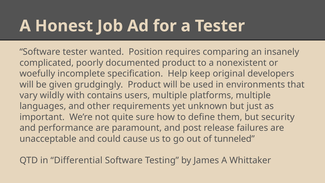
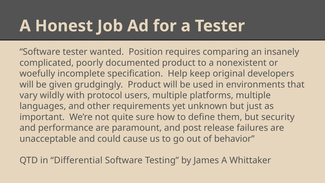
contains: contains -> protocol (105, 95)
tunneled: tunneled -> behavior (234, 139)
